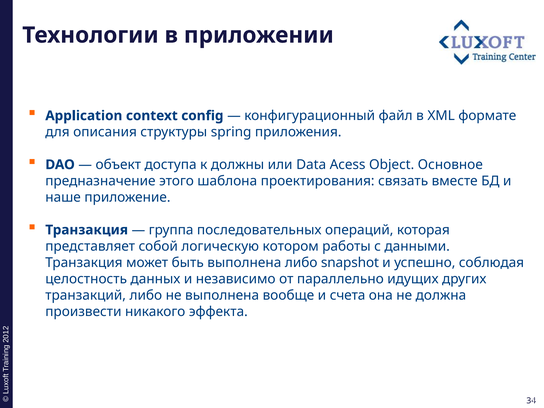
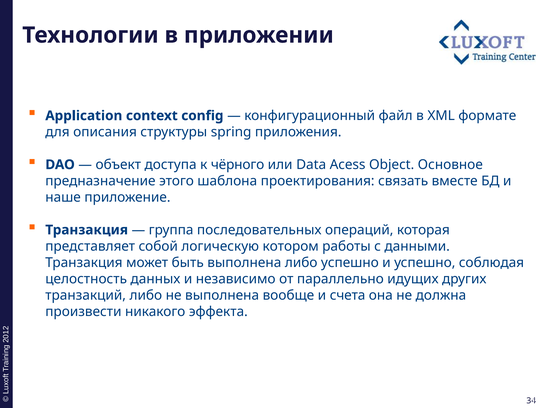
должны: должны -> чёрного (238, 165)
либо snapshot: snapshot -> успешно (350, 263)
